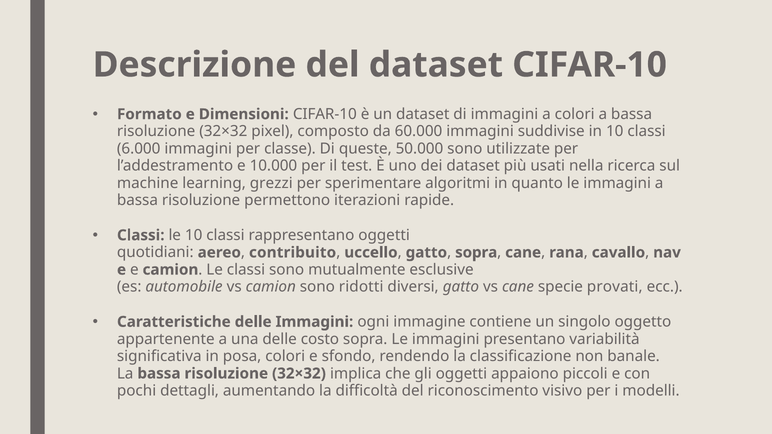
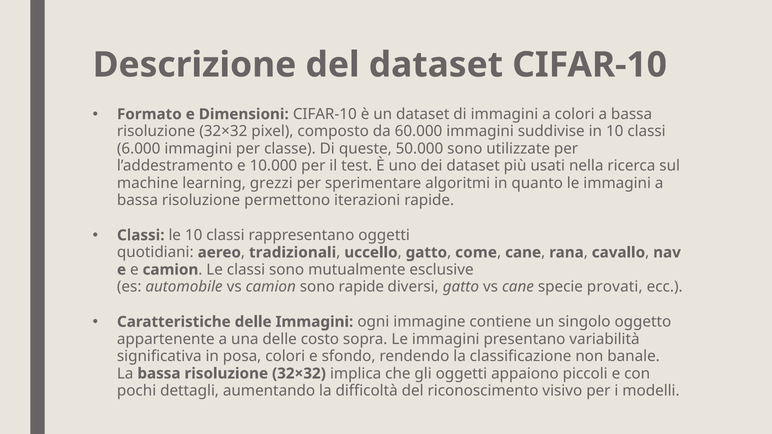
contribuito: contribuito -> tradizionali (293, 253)
sopra: sopra -> come (476, 253)
sono ridotti: ridotti -> rapide (361, 287)
